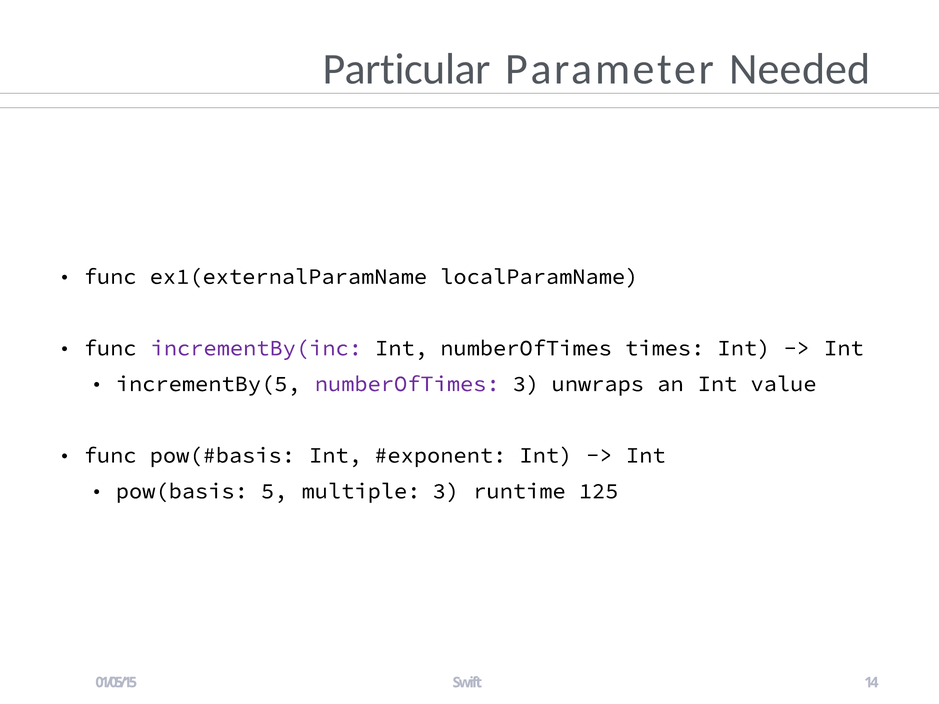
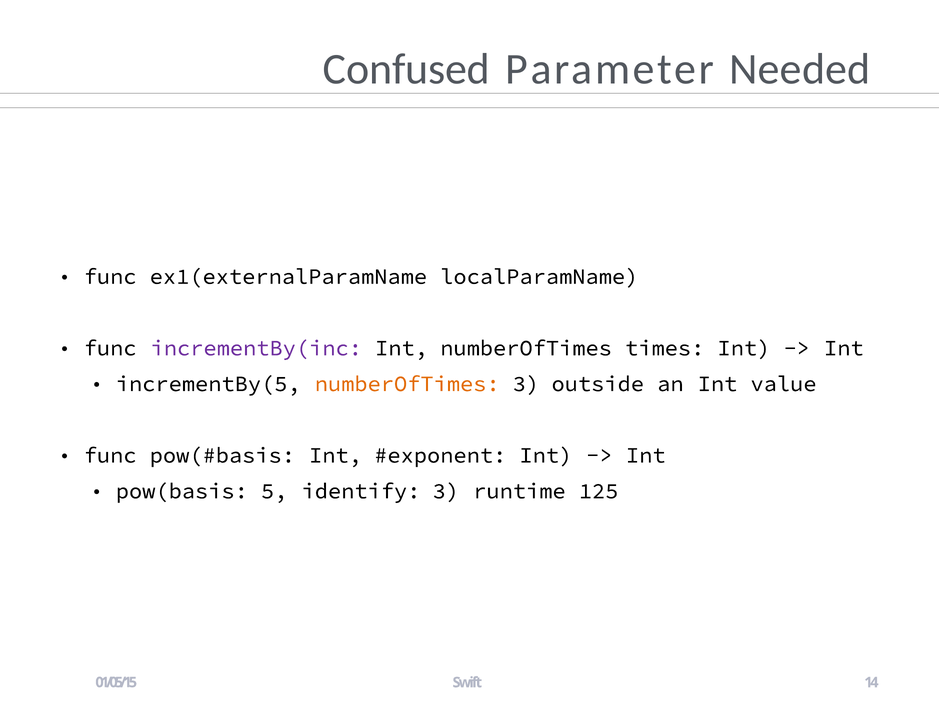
Particular: Particular -> Confused (406, 69)
numberOfTimes colour: purple -> orange (407, 384)
unwraps: unwraps -> outside (598, 384)
multiple: multiple -> identify (361, 491)
